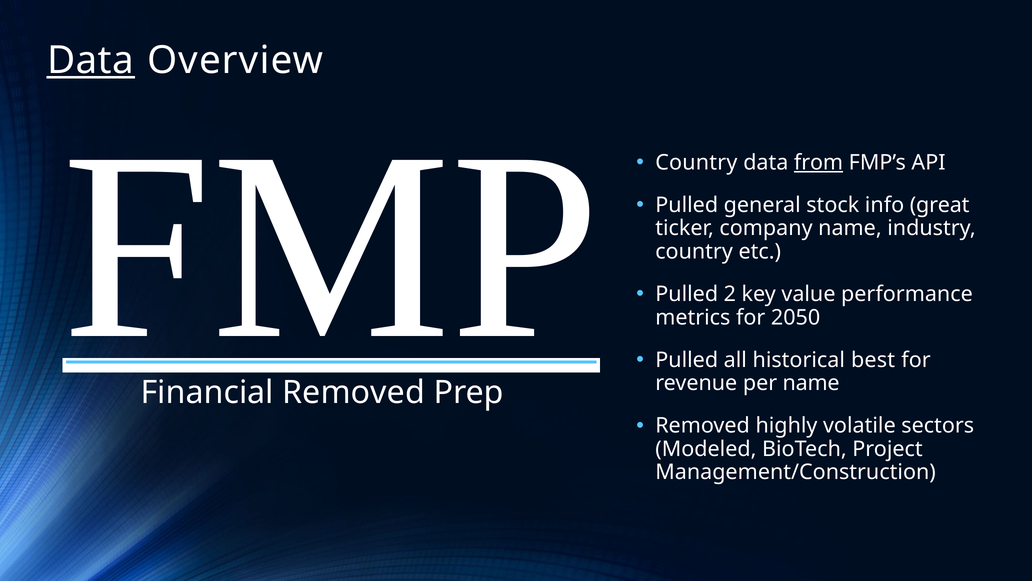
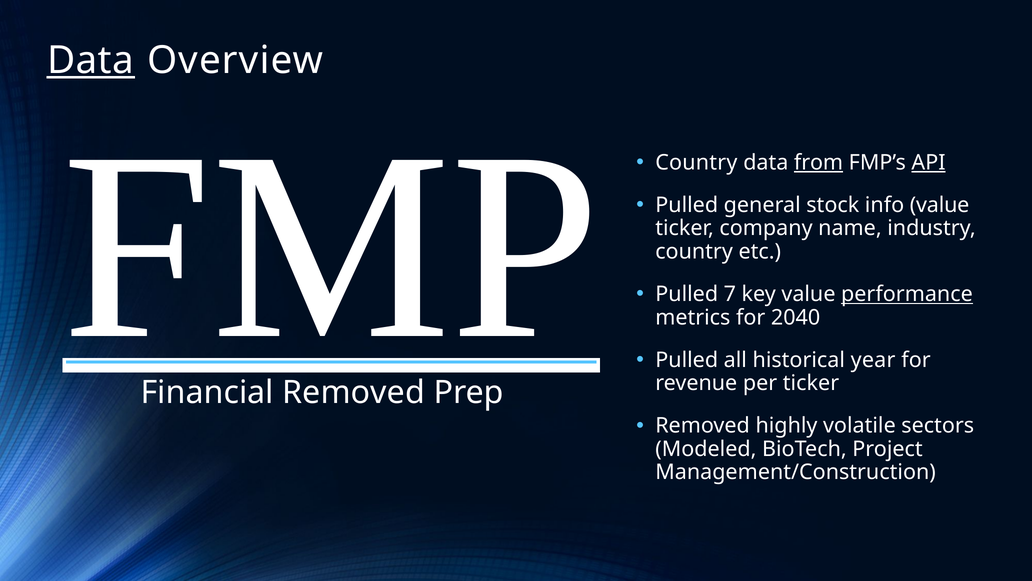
API underline: none -> present (929, 162)
info great: great -> value (940, 205)
2: 2 -> 7 (730, 294)
performance underline: none -> present (907, 294)
2050: 2050 -> 2040 (796, 317)
best: best -> year (873, 360)
per name: name -> ticker (811, 383)
